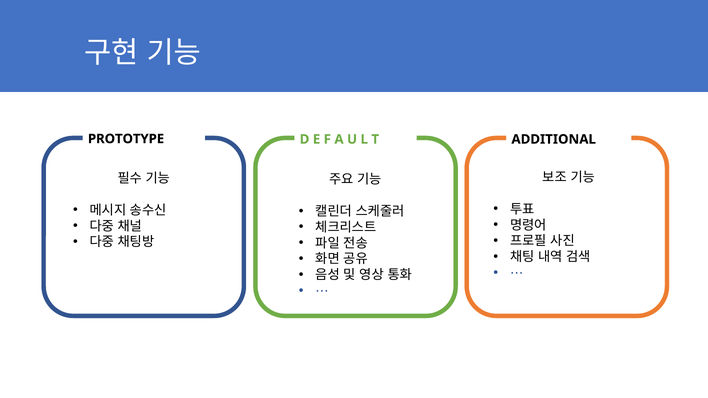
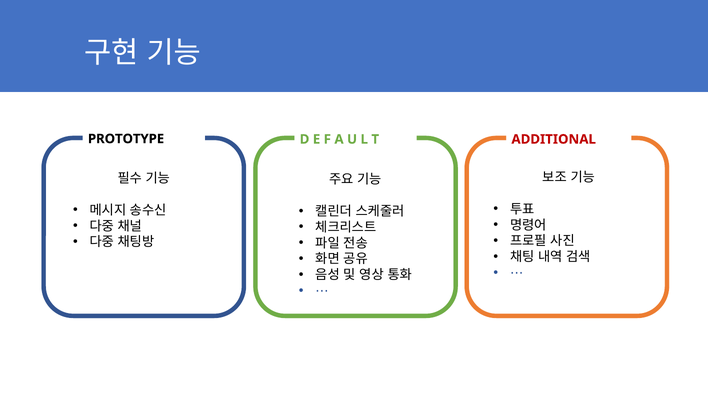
ADDITIONAL colour: black -> red (554, 139)
